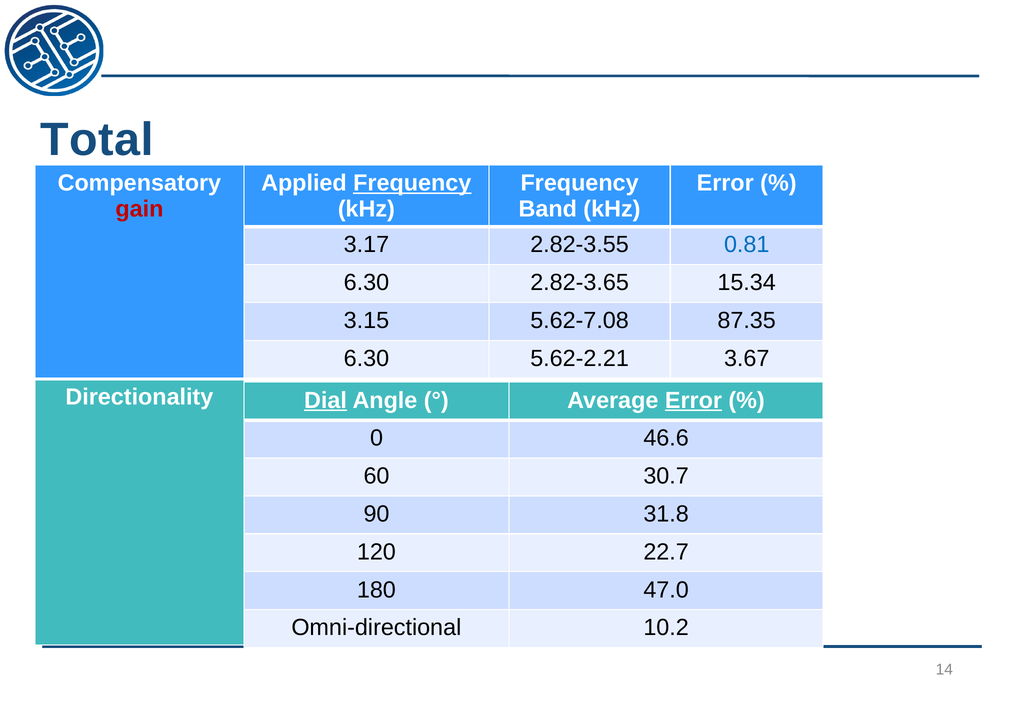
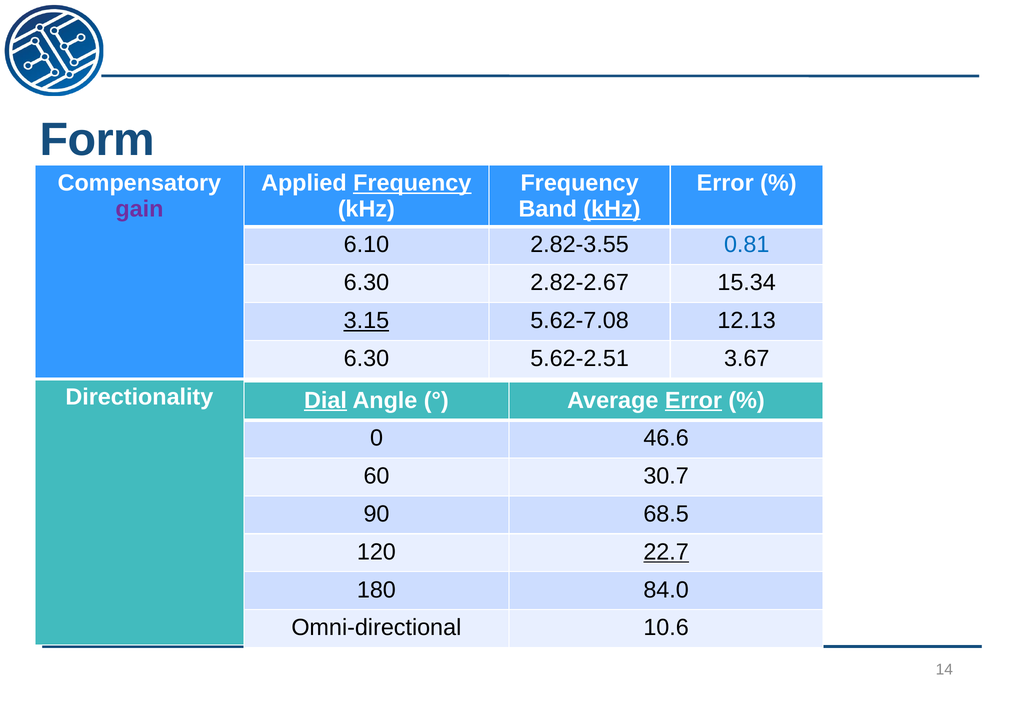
Total: Total -> Form (97, 140)
gain colour: red -> purple (139, 209)
kHz underline: none -> present (612, 209)
3.17: 3.17 -> 6.10 (366, 245)
2.82-3.65: 2.82-3.65 -> 2.82-2.67 (580, 283)
3.15 underline: none -> present (366, 321)
87.35: 87.35 -> 12.13 (747, 321)
5.62-2.21: 5.62-2.21 -> 5.62-2.51 (580, 359)
31.8: 31.8 -> 68.5 (666, 514)
22.7 underline: none -> present (666, 552)
47.0: 47.0 -> 84.0 (666, 590)
10.2: 10.2 -> 10.6 (666, 628)
